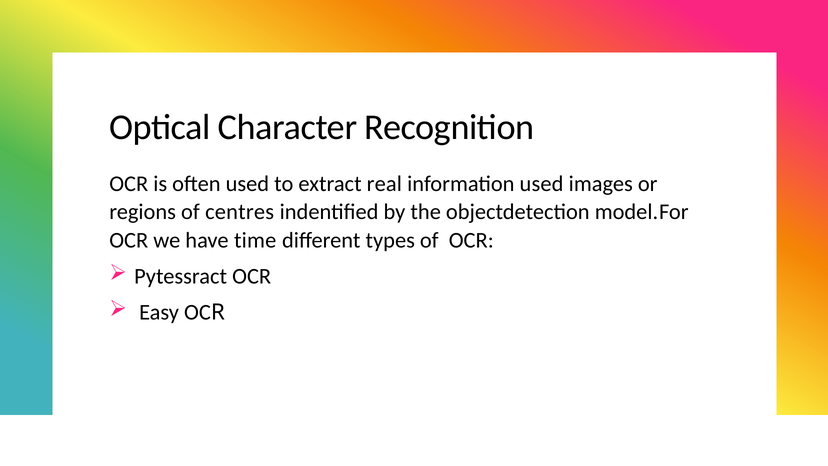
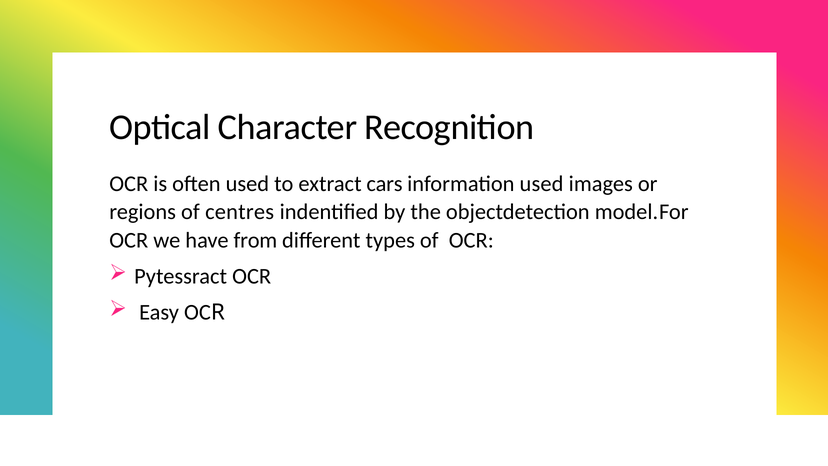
real: real -> cars (385, 184)
time: time -> from (255, 240)
